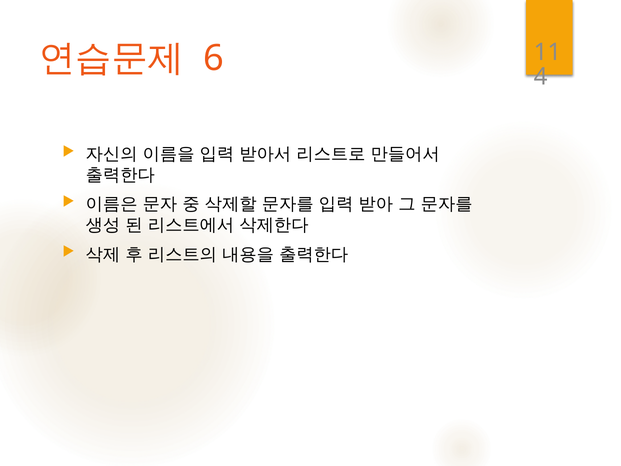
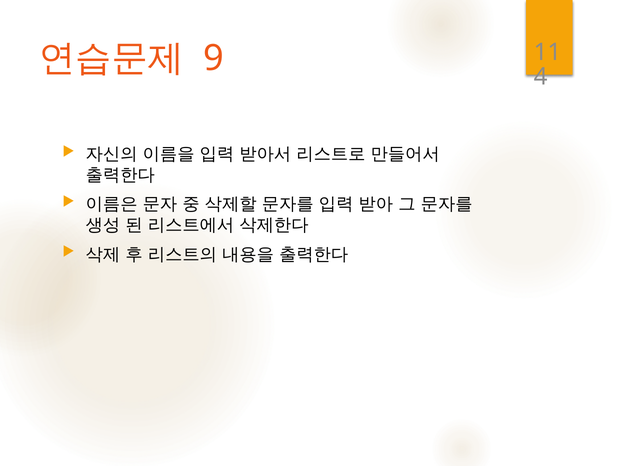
6: 6 -> 9 (214, 58)
